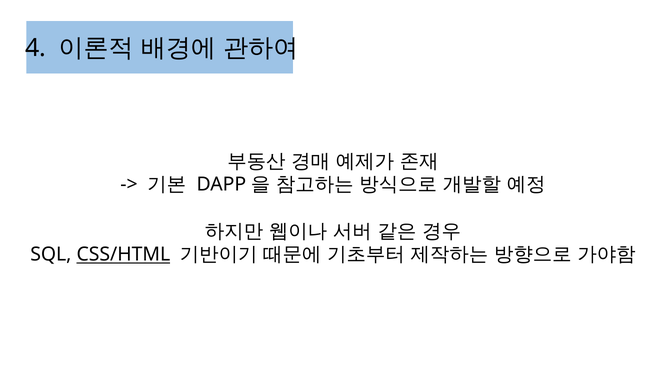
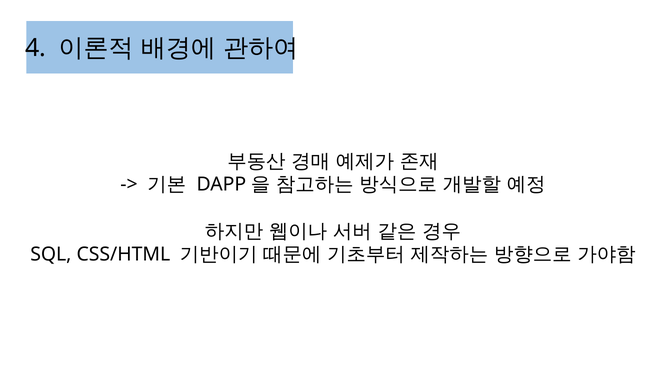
CSS/HTML underline: present -> none (123, 254)
